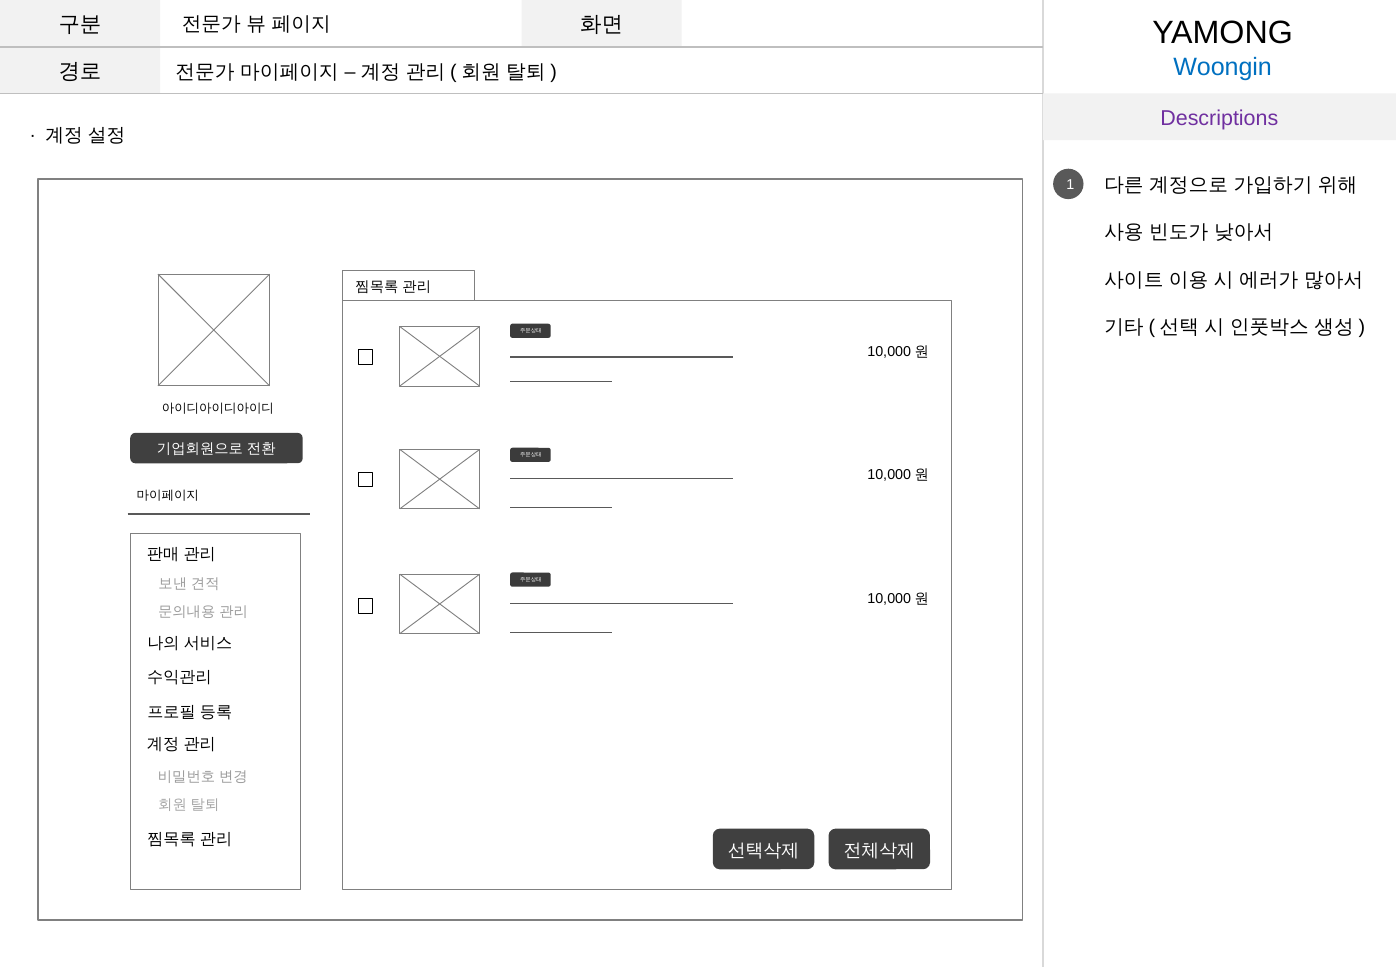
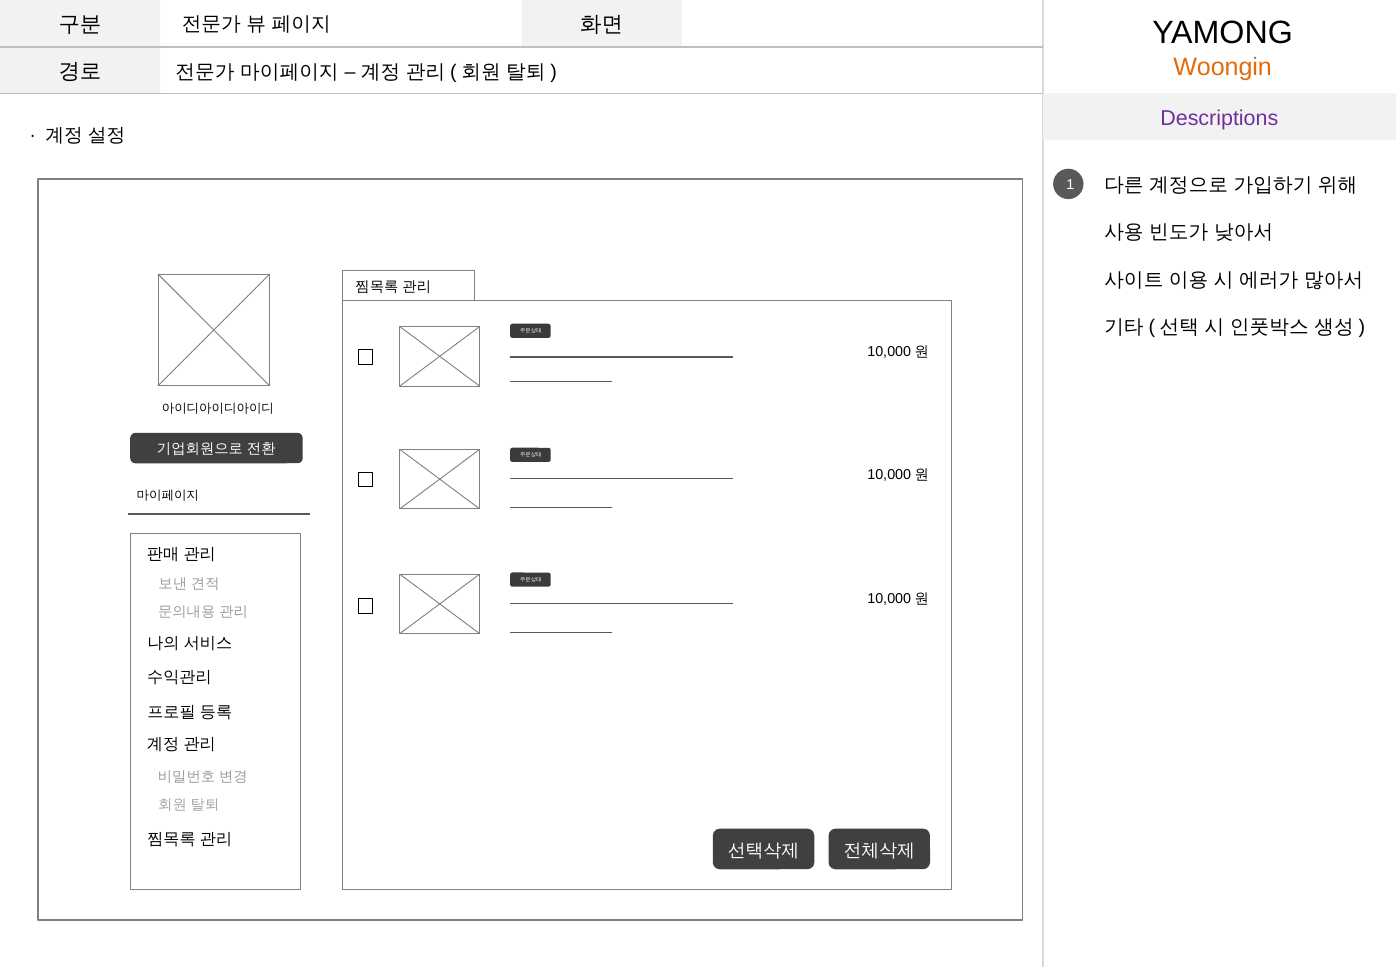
Woongin colour: blue -> orange (1223, 67)
